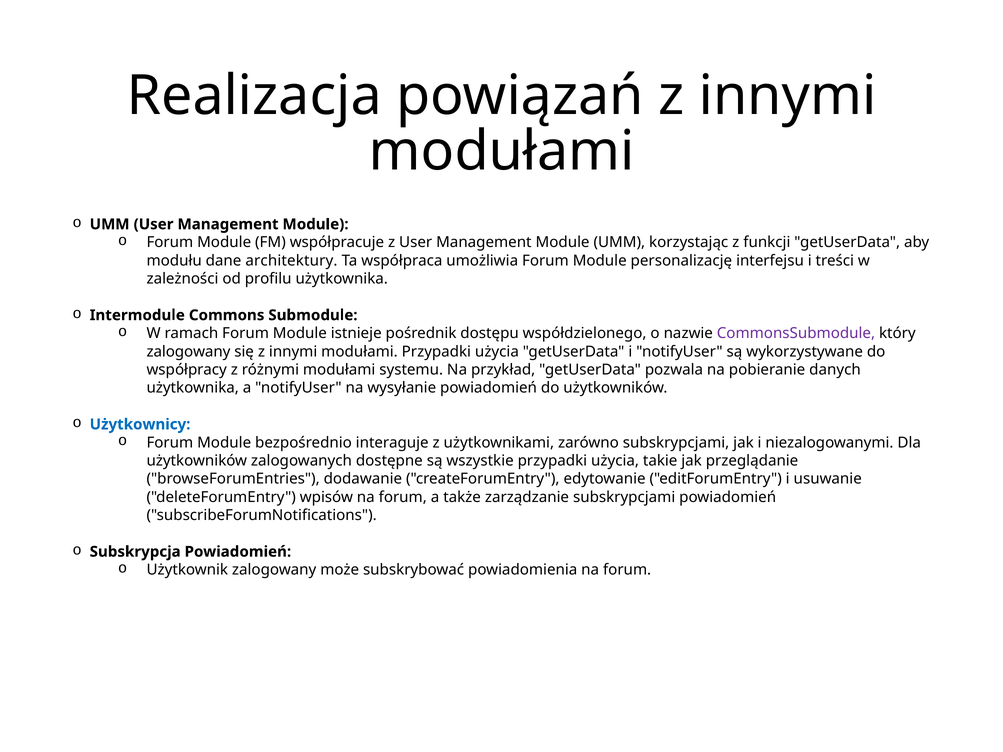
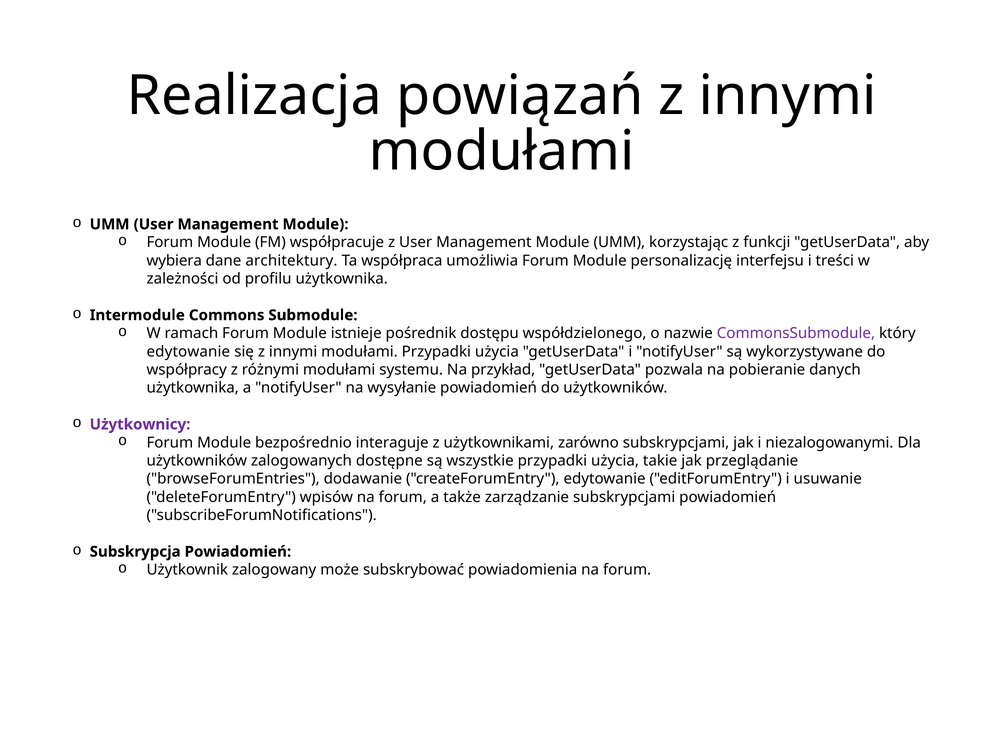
modułu: modułu -> wybiera (174, 261)
zalogowany: zalogowany -> edytowanie (188, 352)
Użytkownicy colour: blue -> purple (140, 424)
